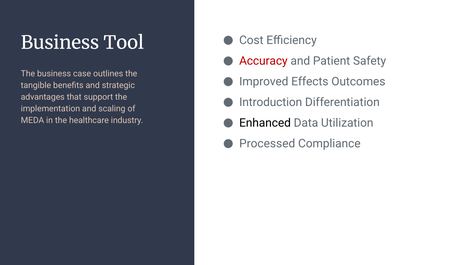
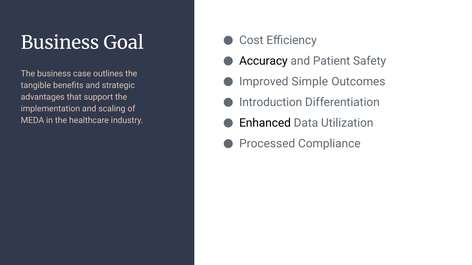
Tool: Tool -> Goal (124, 43)
Accuracy colour: red -> black (263, 61)
Effects: Effects -> Simple (310, 82)
